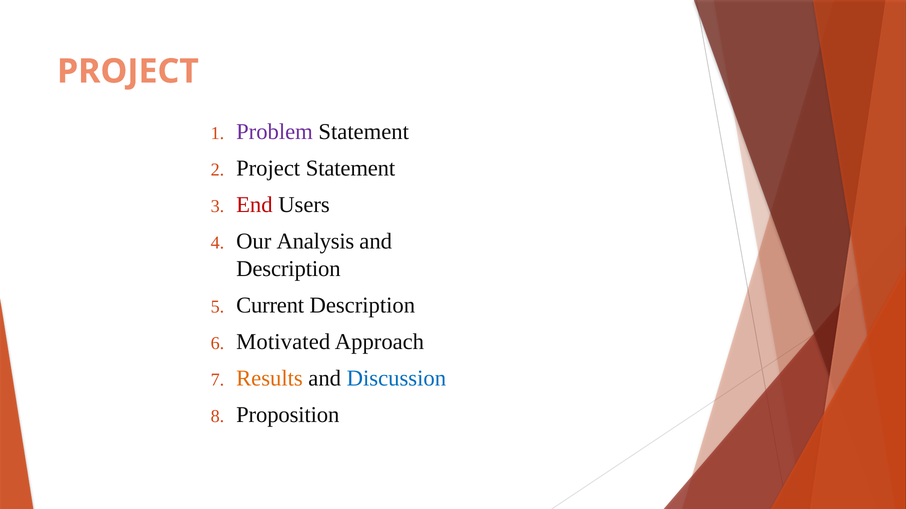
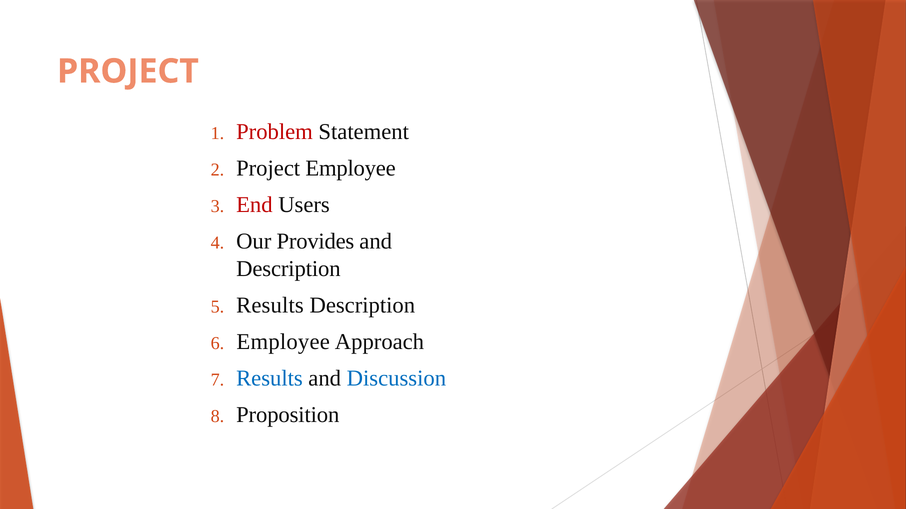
Problem colour: purple -> red (274, 132)
Project Statement: Statement -> Employee (351, 168)
Analysis: Analysis -> Provides (315, 242)
Current: Current -> Results (270, 305)
Motivated: Motivated -> Employee (283, 342)
Results colour: orange -> blue (269, 379)
